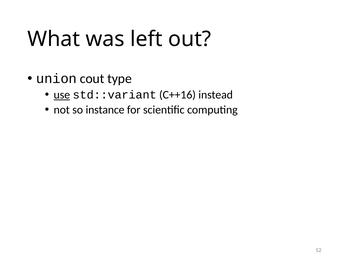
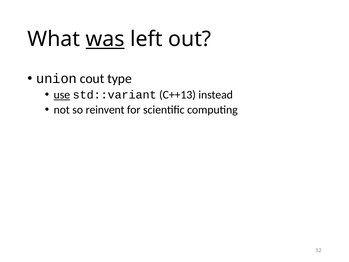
was underline: none -> present (105, 39)
C++16: C++16 -> C++13 (177, 95)
instance: instance -> reinvent (105, 110)
